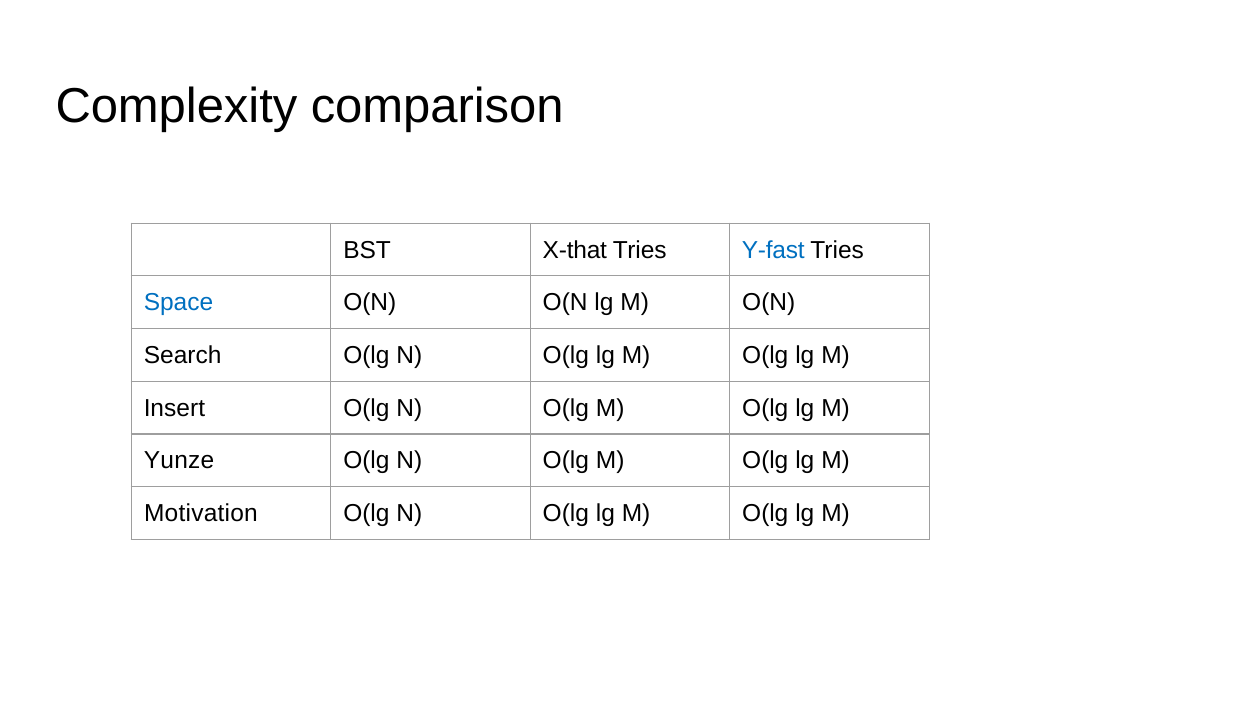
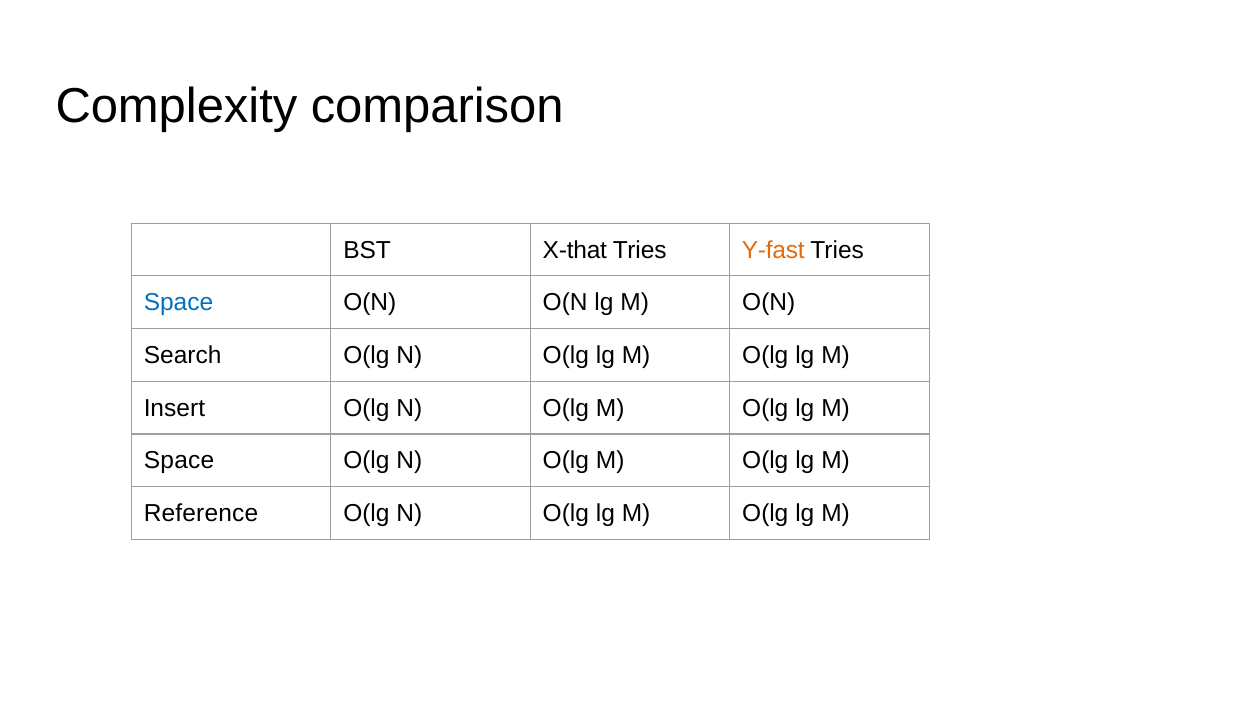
Y-fast colour: blue -> orange (773, 250)
Yunze: Yunze -> Space (179, 461)
Motivation: Motivation -> Reference (201, 513)
